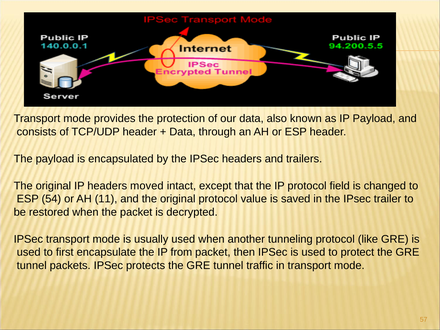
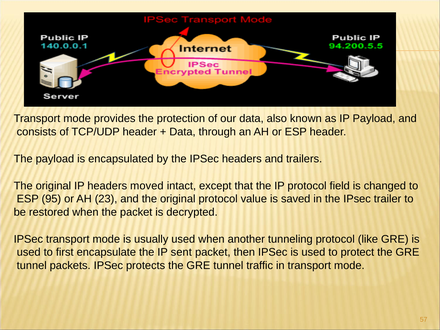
54: 54 -> 95 (51, 199)
11: 11 -> 23 (106, 199)
from: from -> sent (181, 252)
